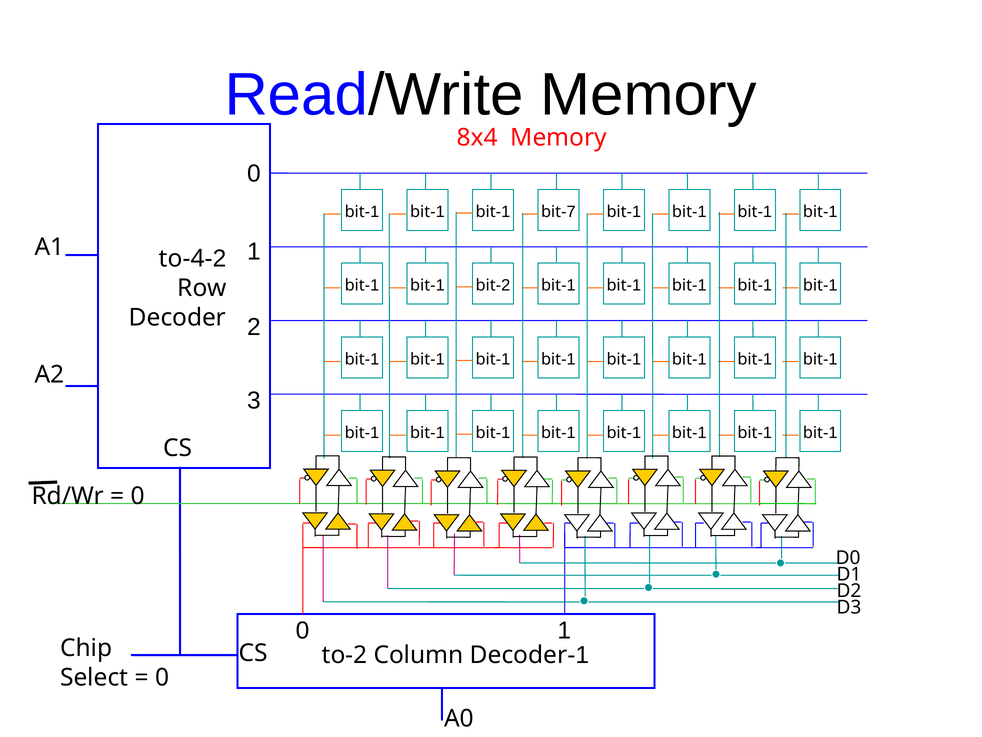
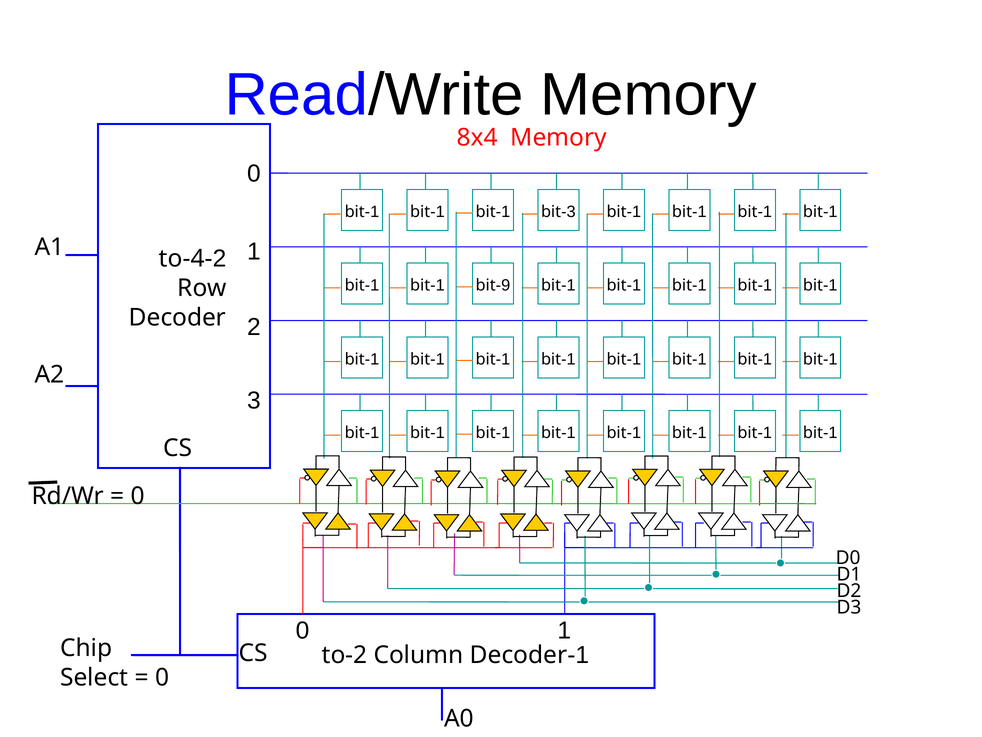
7: 7 -> 3 (571, 212)
2: 2 -> 9 (506, 285)
